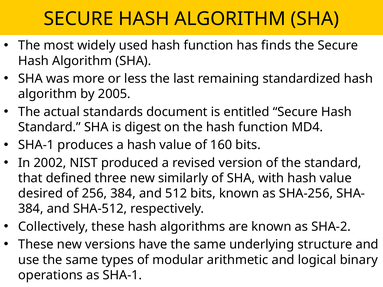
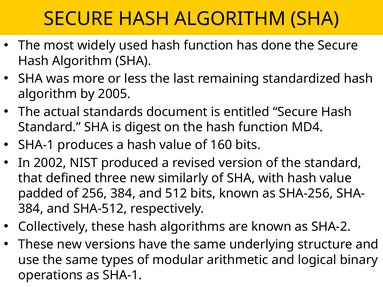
finds: finds -> done (276, 46)
desired: desired -> padded (41, 194)
